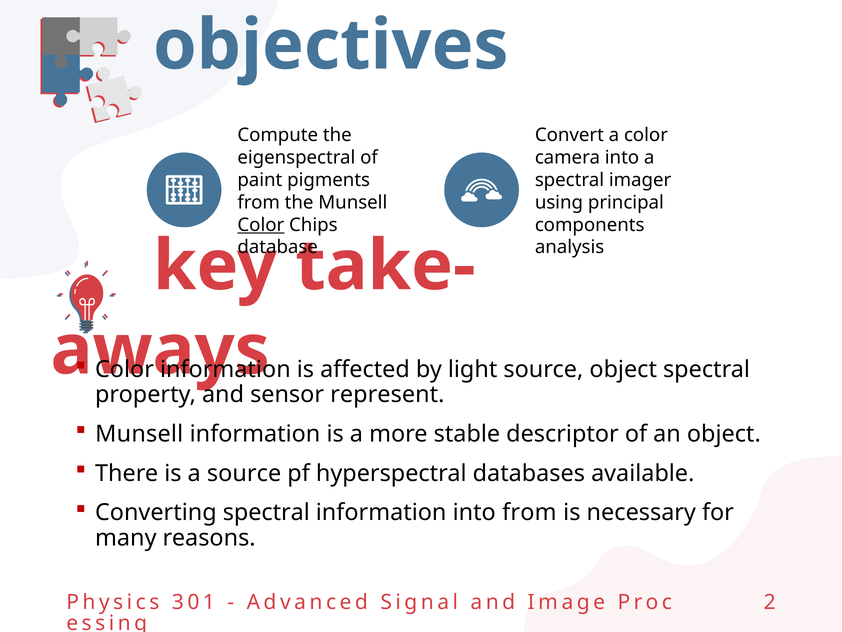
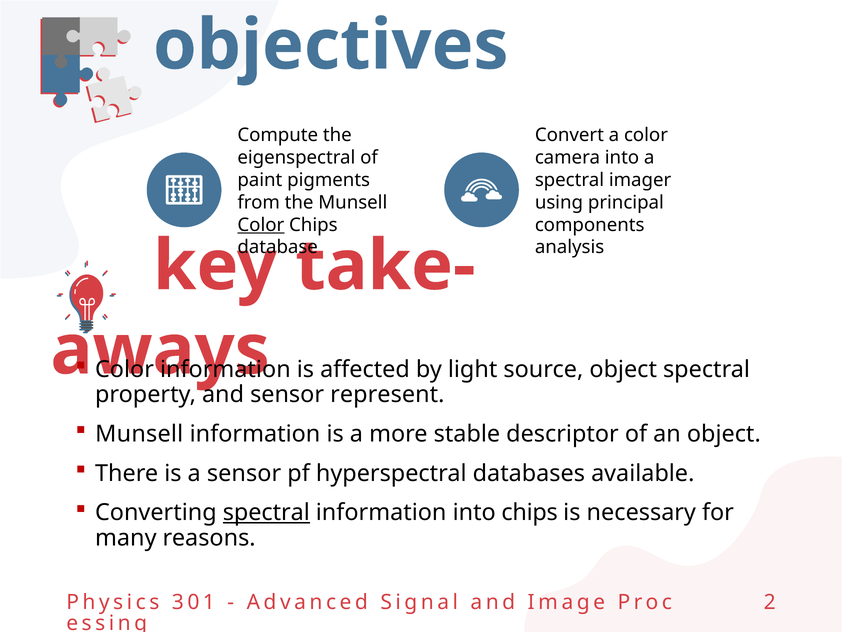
a source: source -> sensor (244, 473)
spectral underline: none -> present (266, 512)
into from: from -> chips (530, 512)
